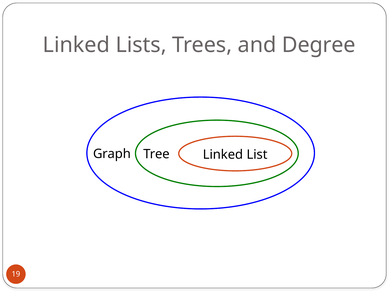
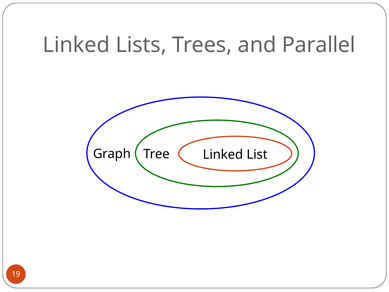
Degree: Degree -> Parallel (319, 45)
